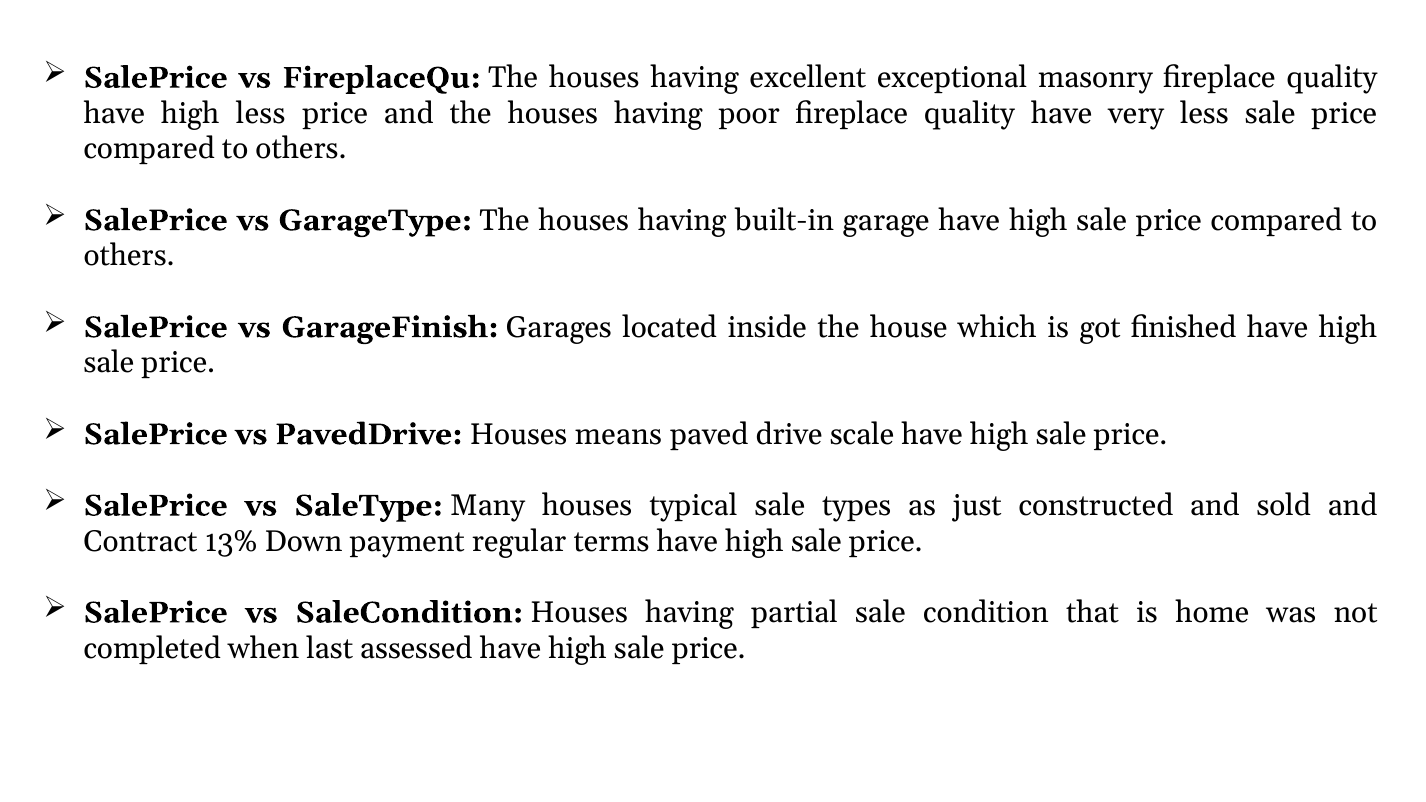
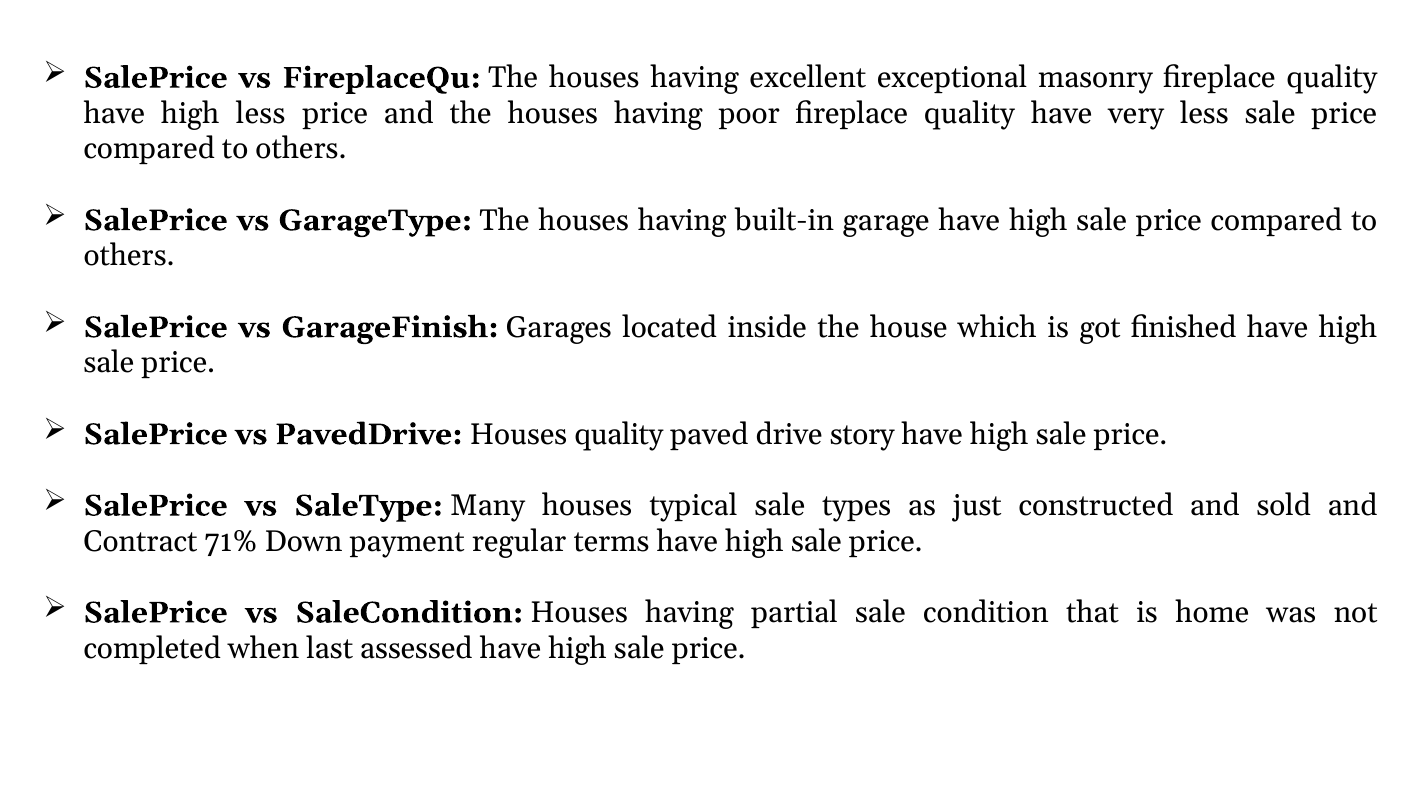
Houses means: means -> quality (619, 434)
scale: scale -> story (862, 434)
13%: 13% -> 71% (231, 541)
